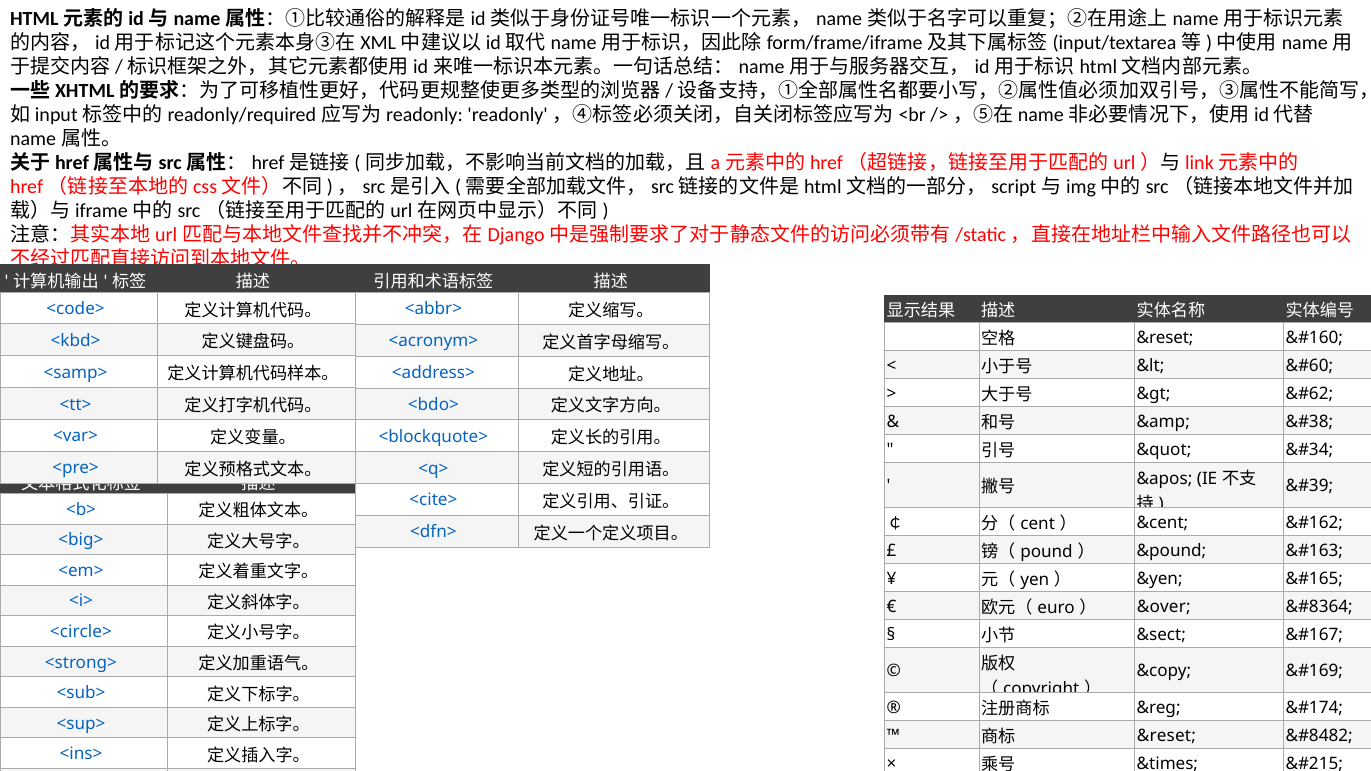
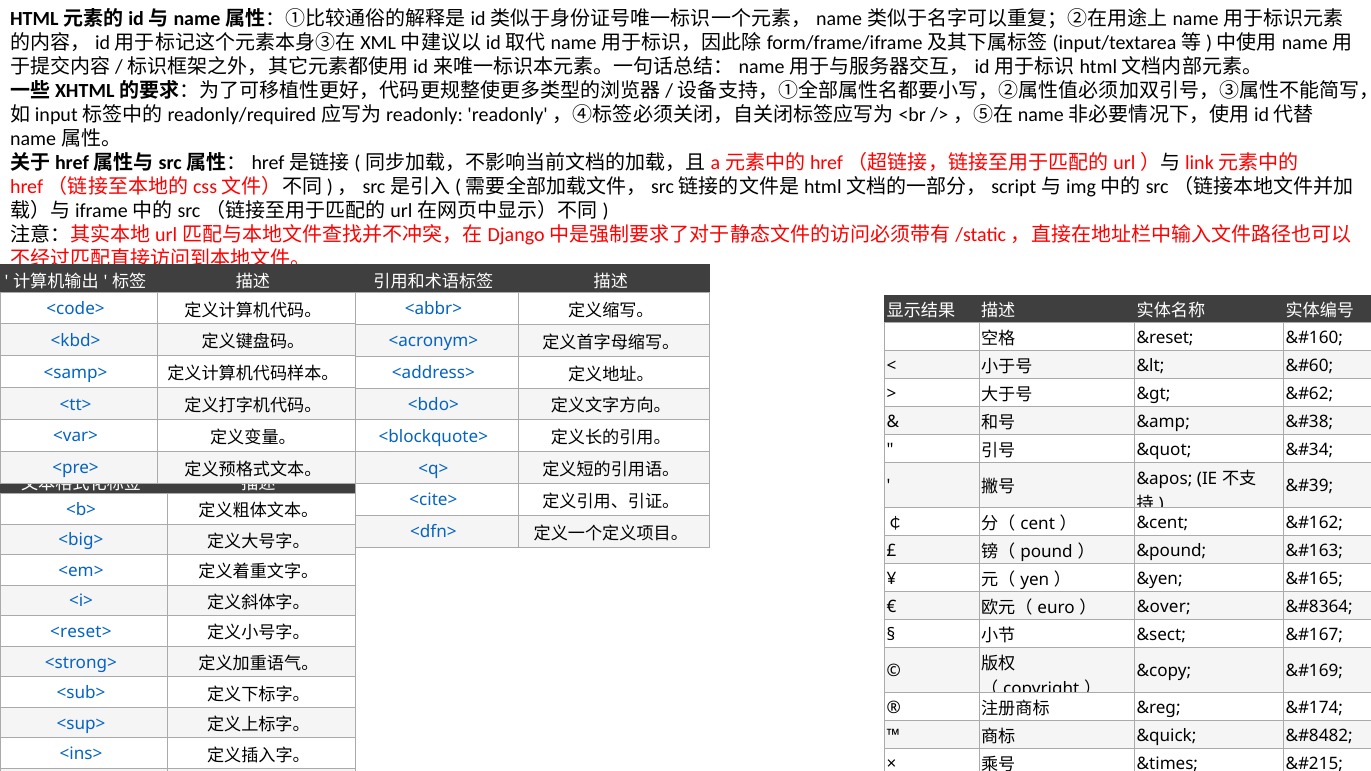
<circle>: <circle> -> <reset> (81, 632)
&reset: &reset -> &quick (1167, 736)
